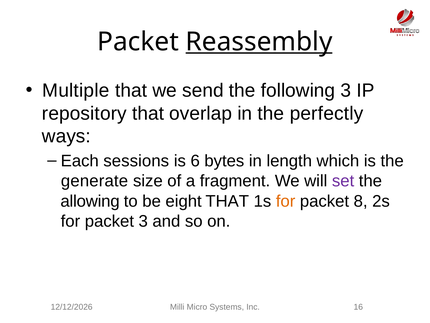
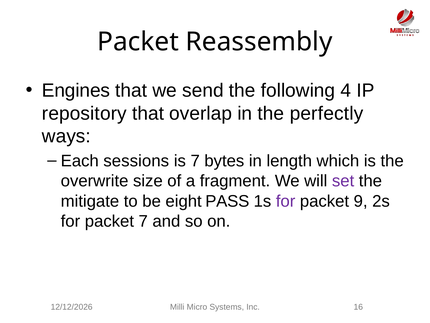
Reassembly underline: present -> none (259, 42)
Multiple: Multiple -> Engines (76, 90)
following 3: 3 -> 4 (346, 90)
is 6: 6 -> 7 (195, 161)
generate: generate -> overwrite (95, 181)
allowing: allowing -> mitigate (90, 201)
eight THAT: THAT -> PASS (227, 201)
for colour: orange -> purple (286, 201)
8: 8 -> 9 (361, 201)
packet 3: 3 -> 7 (143, 221)
